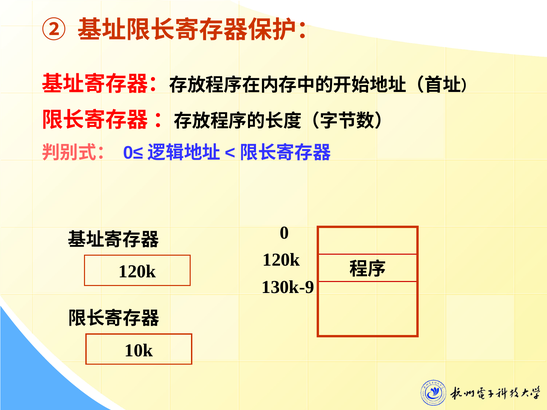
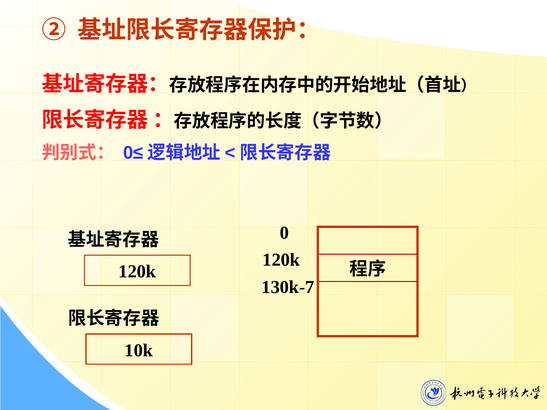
130k-9: 130k-9 -> 130k-7 (288, 287)
